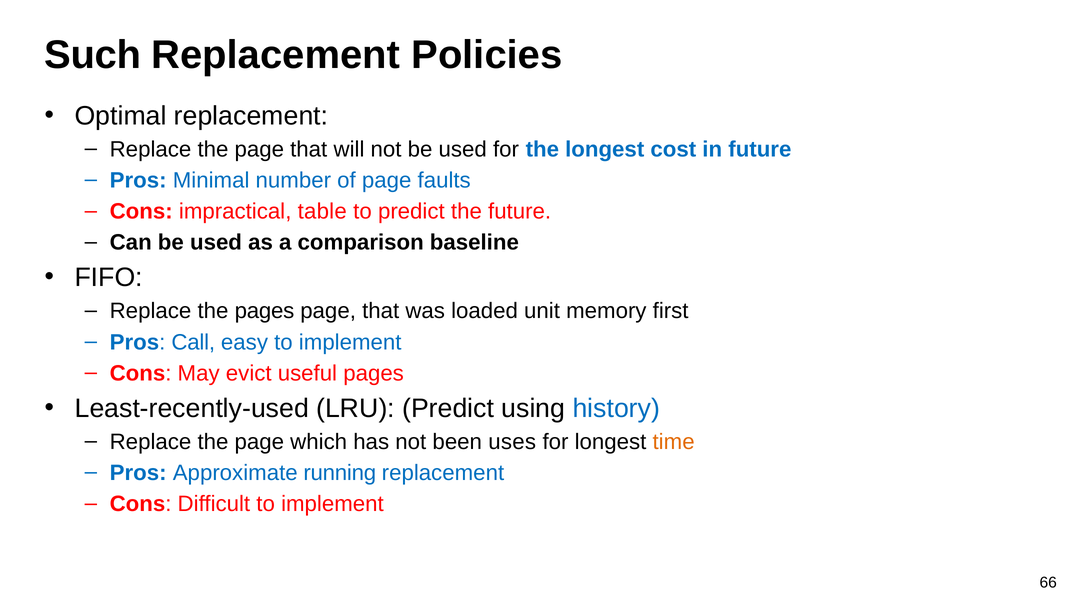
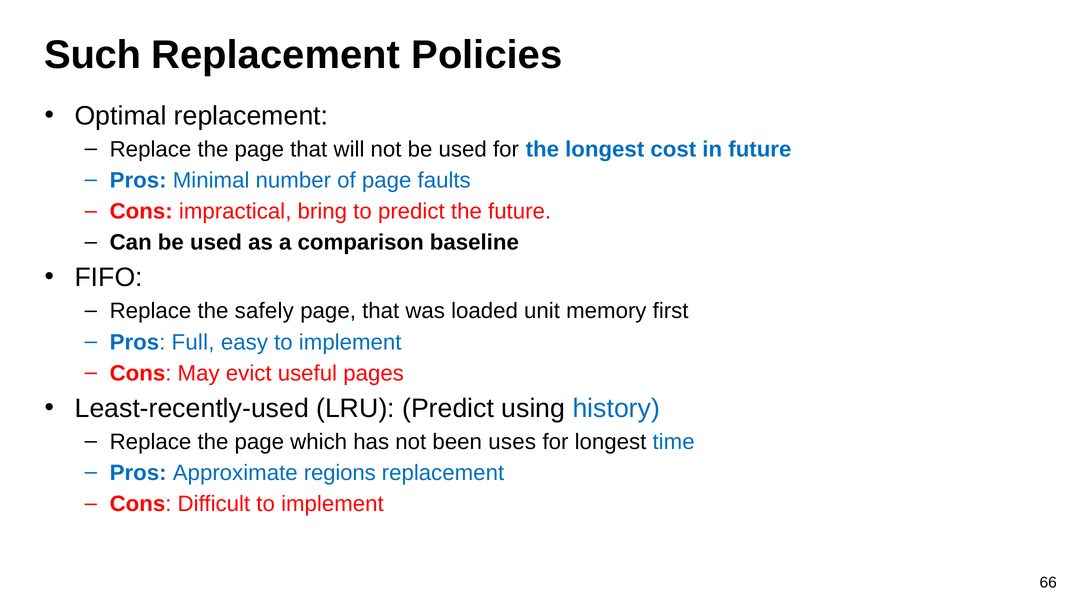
table: table -> bring (322, 212)
the pages: pages -> safely (264, 311)
Call: Call -> Full (193, 342)
time colour: orange -> blue (674, 442)
running: running -> regions (340, 473)
